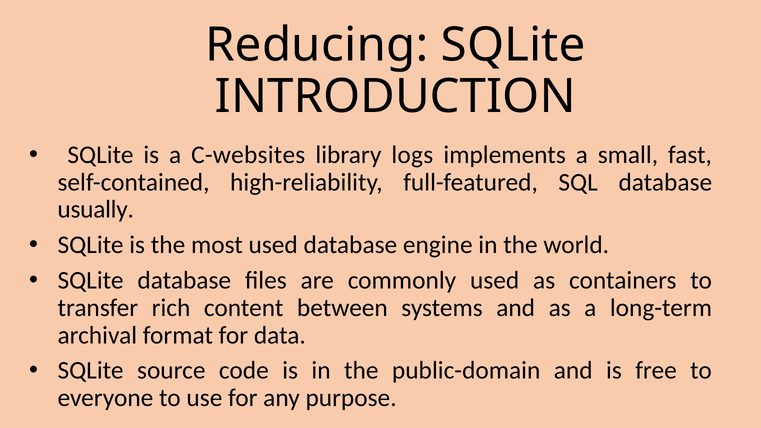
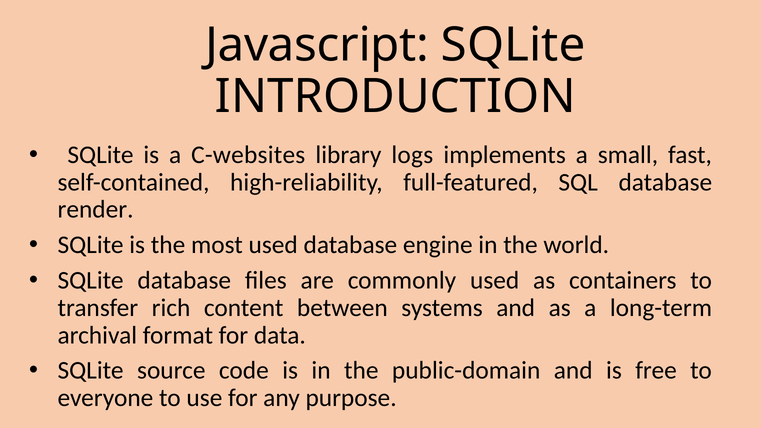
Reducing: Reducing -> Javascript (317, 45)
usually: usually -> render (96, 210)
